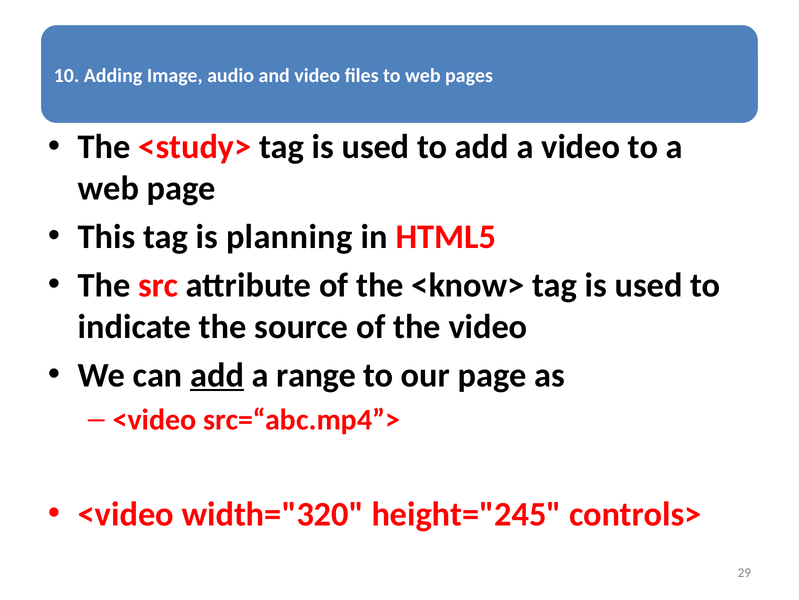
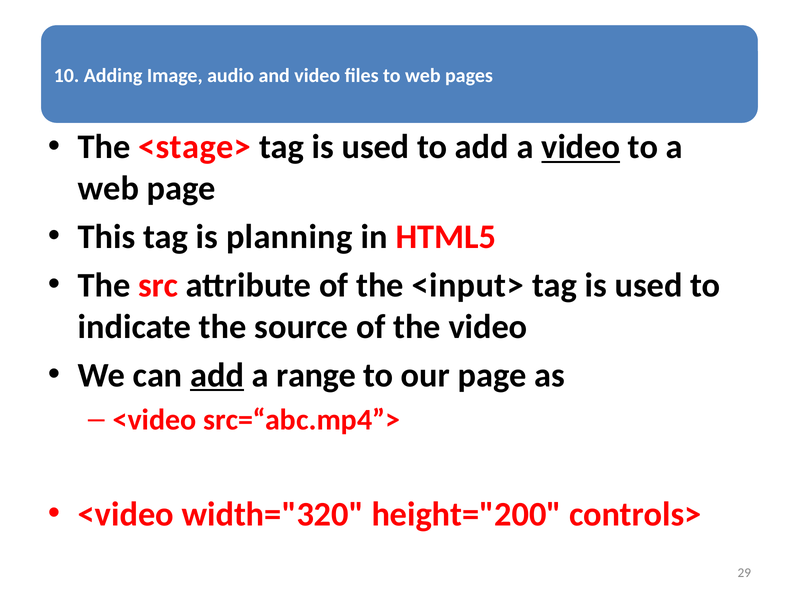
<study>: <study> -> <stage> (195, 147)
video underline: none -> present (581, 147)
<know>: <know> -> <input> (468, 285)
height="245: height="245 -> height="200 (467, 514)
